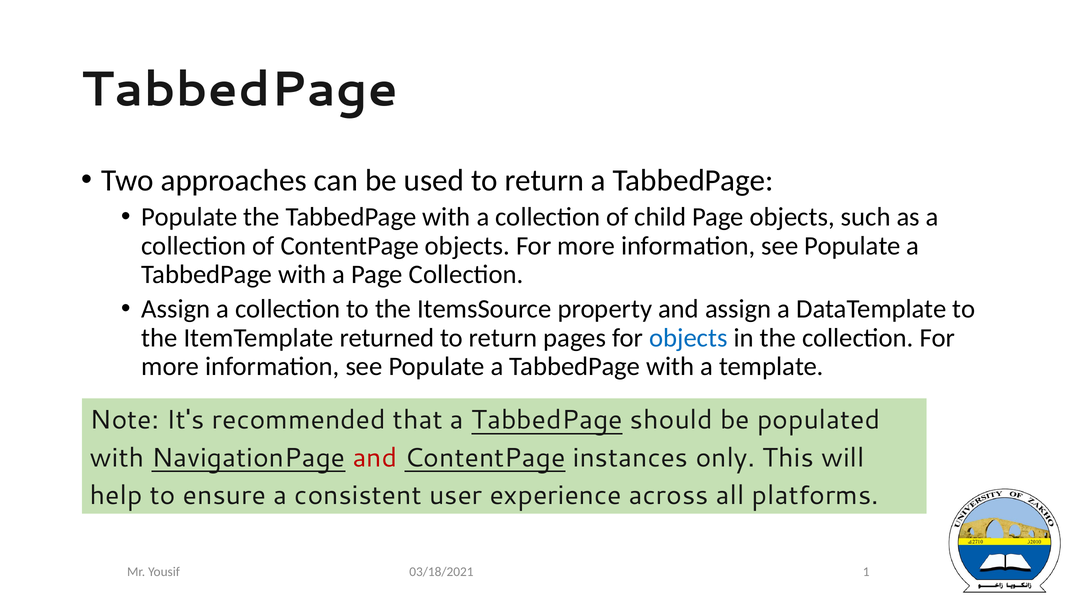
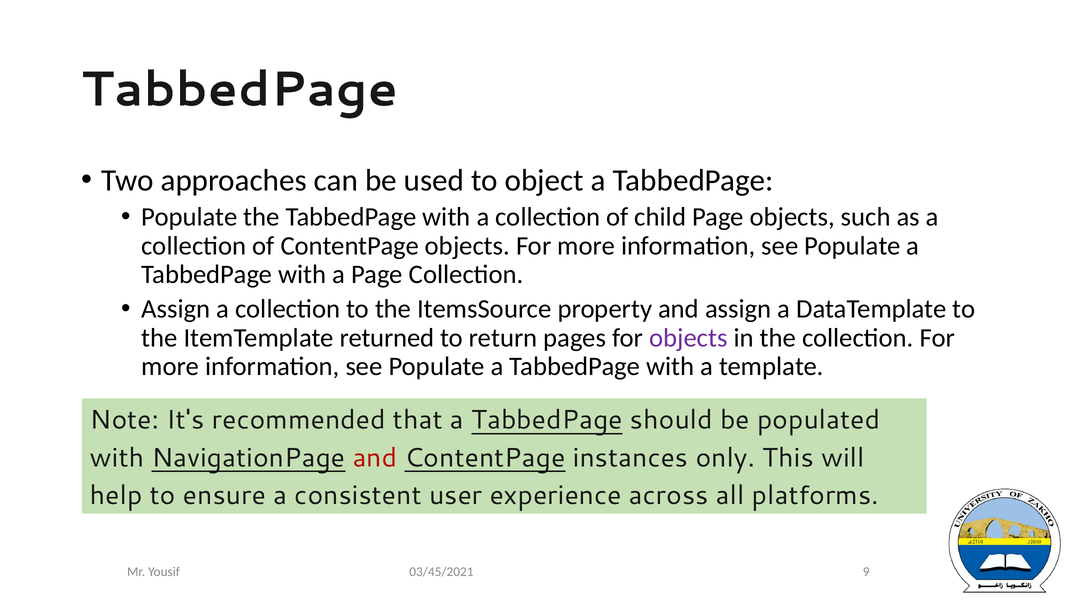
used to return: return -> object (544, 181)
objects colour: blue -> purple (688, 338)
1: 1 -> 9 (866, 573)
03/18/2021: 03/18/2021 -> 03/45/2021 (441, 573)
